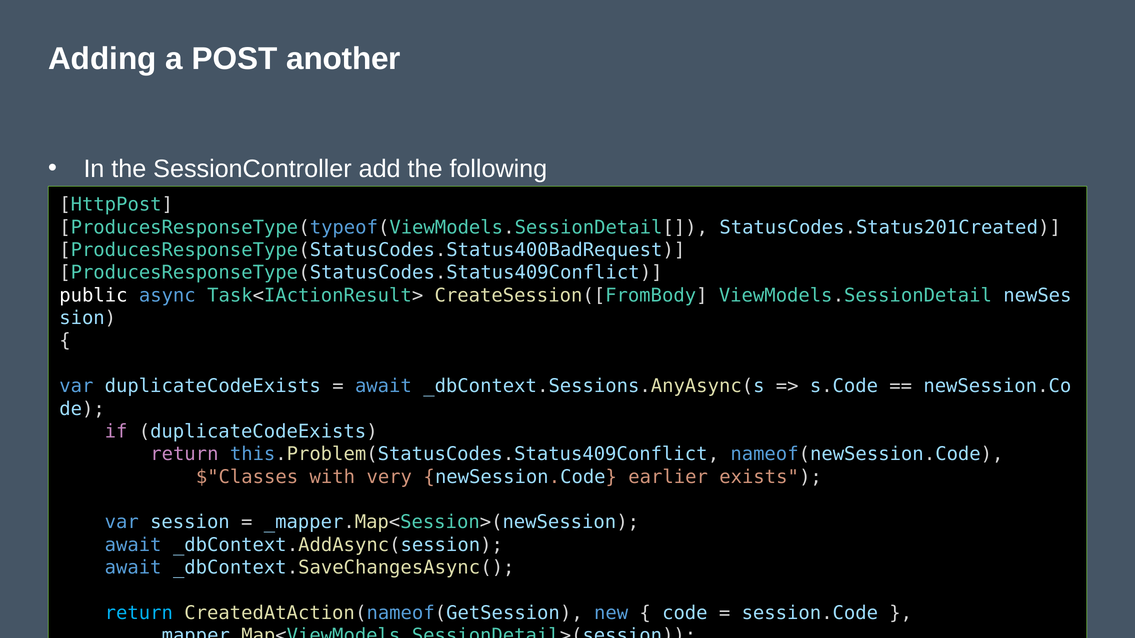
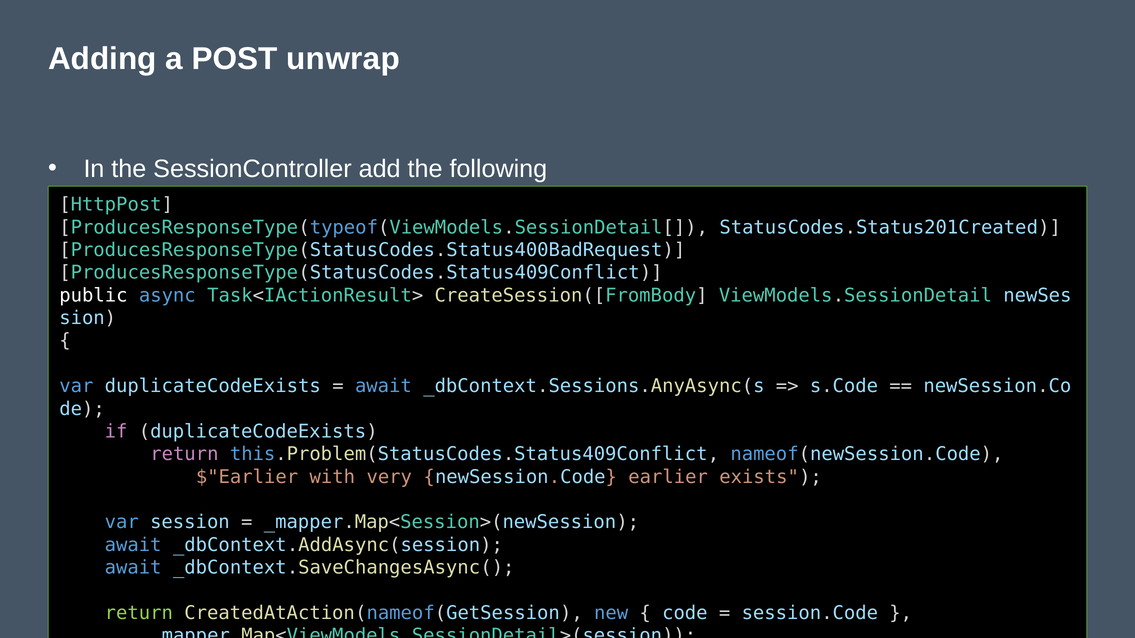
another: another -> unwrap (343, 59)
$"Classes: $"Classes -> $"Earlier (247, 477)
return colour: light blue -> light green (139, 613)
